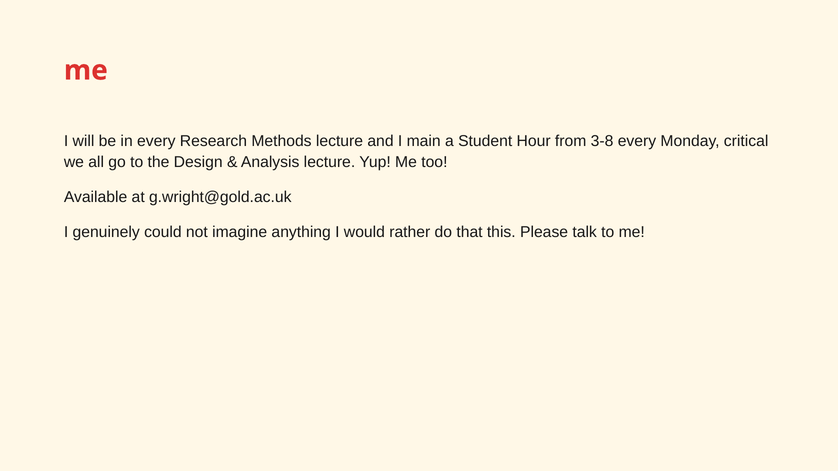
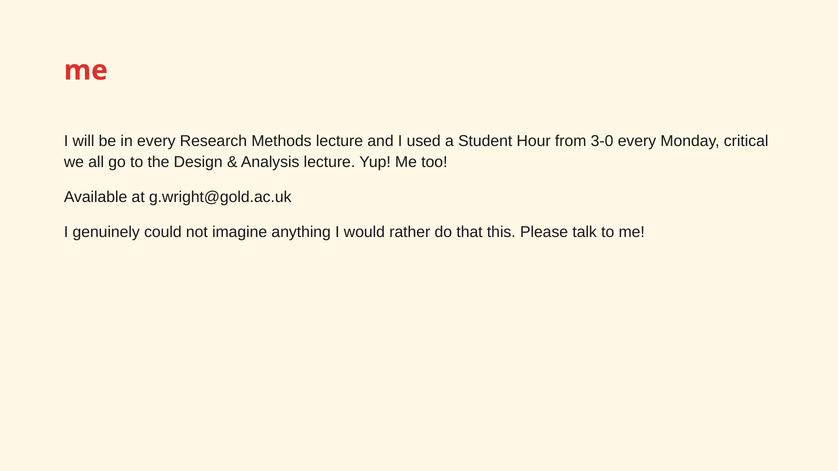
main: main -> used (424, 141)
3-8: 3-8 -> 3-0 (602, 141)
